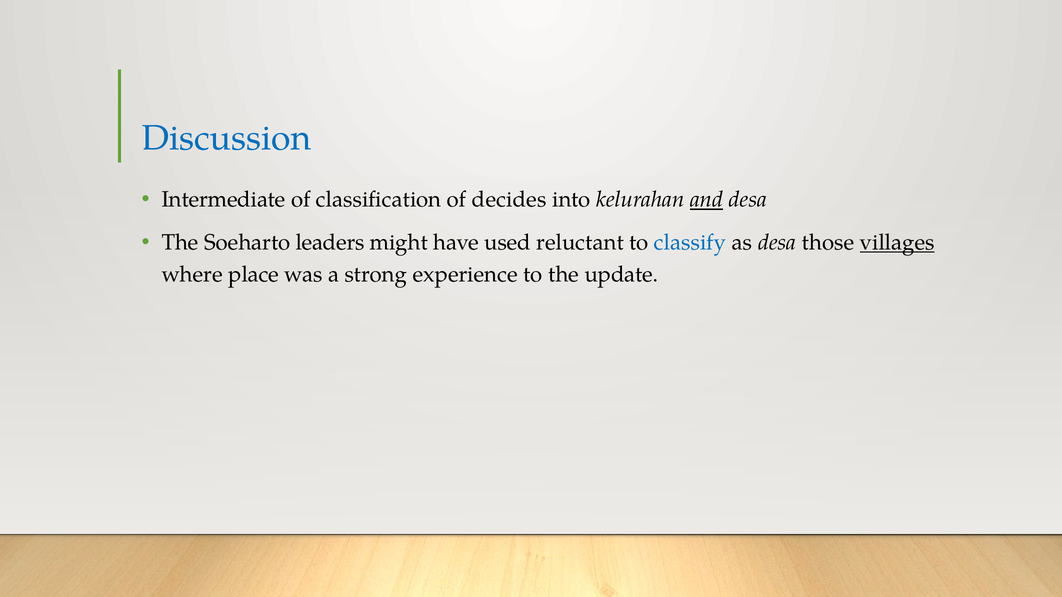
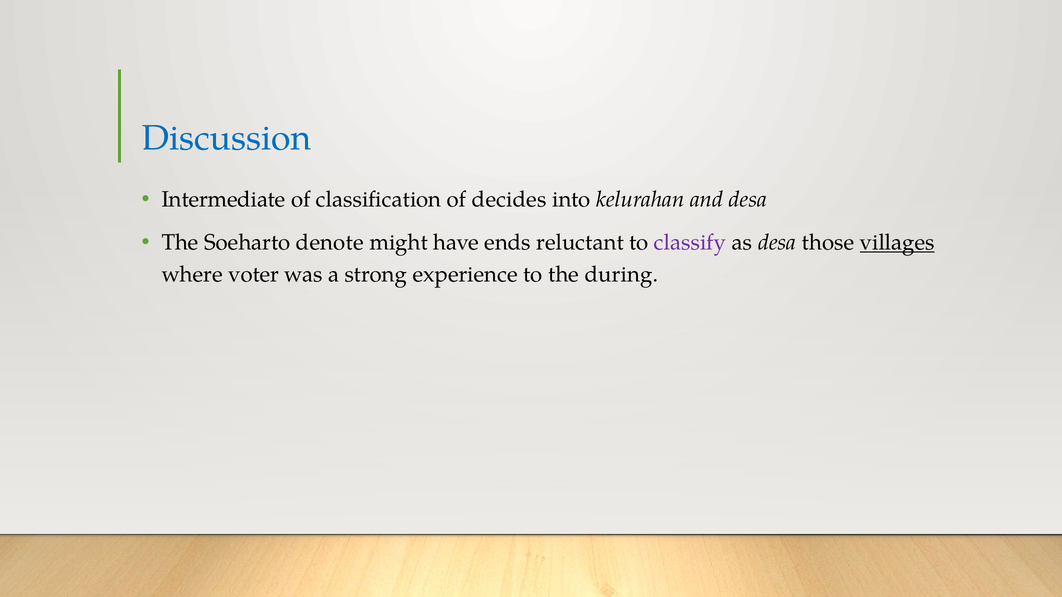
and underline: present -> none (707, 200)
leaders: leaders -> denote (330, 243)
used: used -> ends (508, 243)
classify colour: blue -> purple (690, 243)
place: place -> voter (254, 275)
update: update -> during (621, 275)
